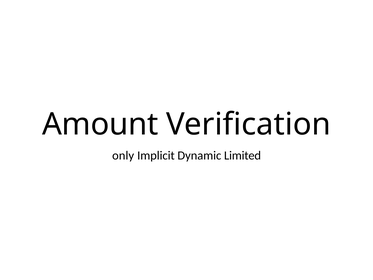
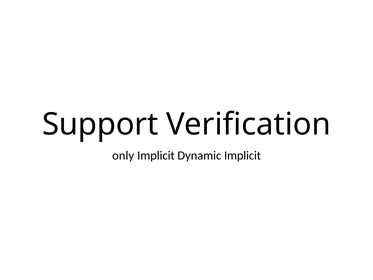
Amount: Amount -> Support (100, 124)
Dynamic Limited: Limited -> Implicit (242, 155)
